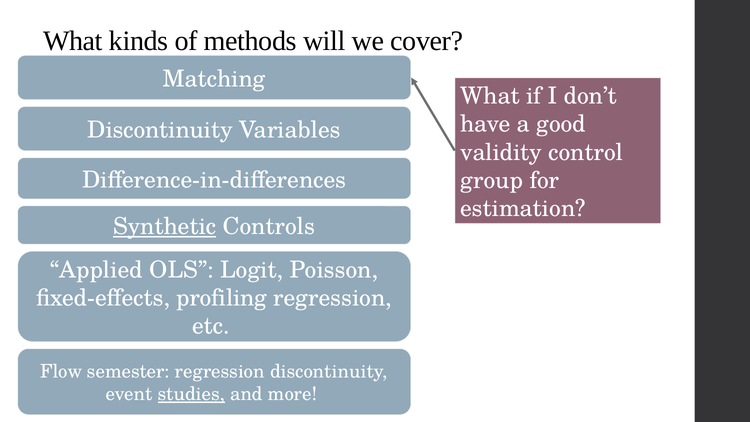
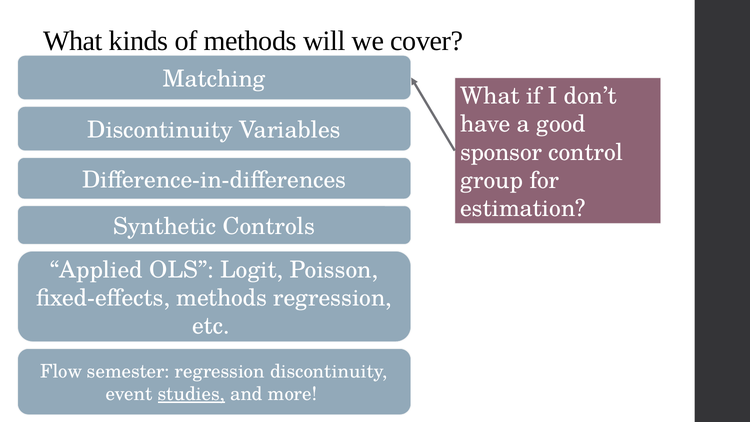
validity: validity -> sponsor (501, 152)
Synthetic underline: present -> none (165, 227)
fixed-effects profiling: profiling -> methods (222, 298)
